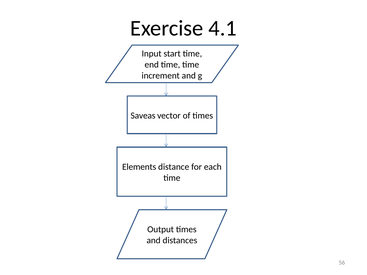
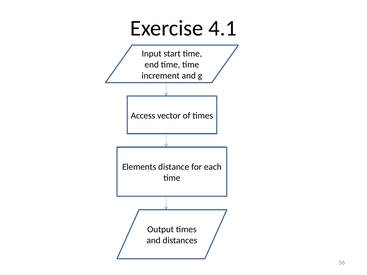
Saveas: Saveas -> Access (143, 116)
